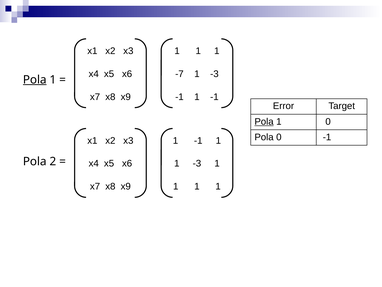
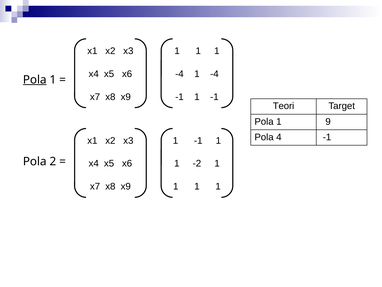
-7: -7 -> -4 (179, 74)
-3: -3 -> -4 (214, 74)
Error: Error -> Teori (284, 106)
Pola underline: present -> none (264, 121)
1 0: 0 -> 9 (328, 121)
Pola 0: 0 -> 4 (279, 137)
-3: -3 -> -2 (197, 163)
